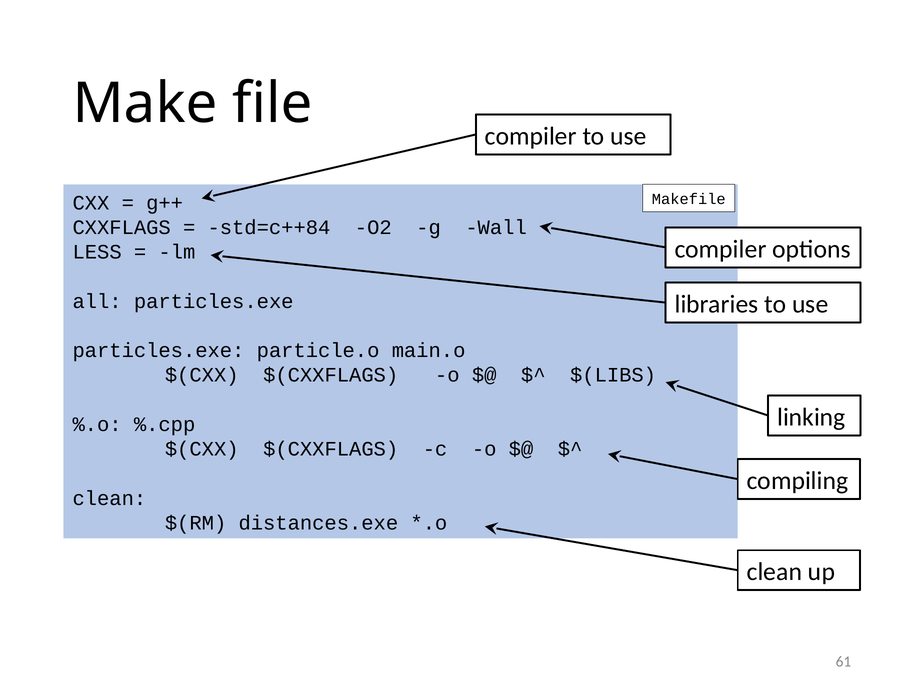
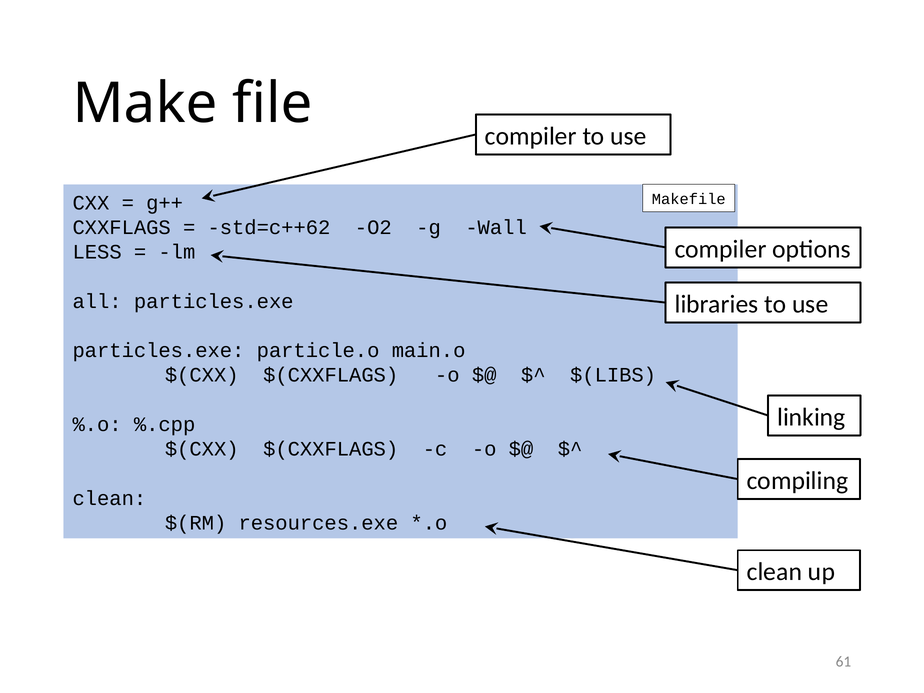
std=c++84: std=c++84 -> std=c++62 (269, 227)
distances.exe: distances.exe -> resources.exe (318, 523)
